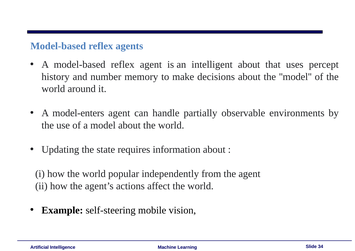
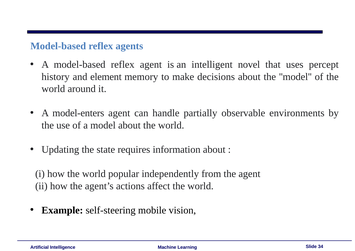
intelligent about: about -> novel (249, 65)
number: number -> element (106, 77)
